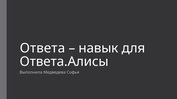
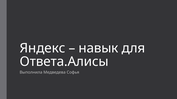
Ответа: Ответа -> Яндекс (43, 48)
